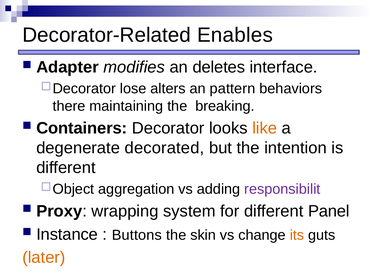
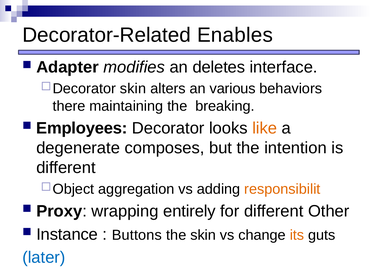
lose: lose -> skin (133, 89)
pattern: pattern -> various (233, 89)
Containers: Containers -> Employees (82, 128)
decorated: decorated -> composes (165, 148)
responsibilit colour: purple -> orange (282, 189)
system: system -> entirely (189, 211)
Panel: Panel -> Other (329, 211)
later colour: orange -> blue (44, 257)
